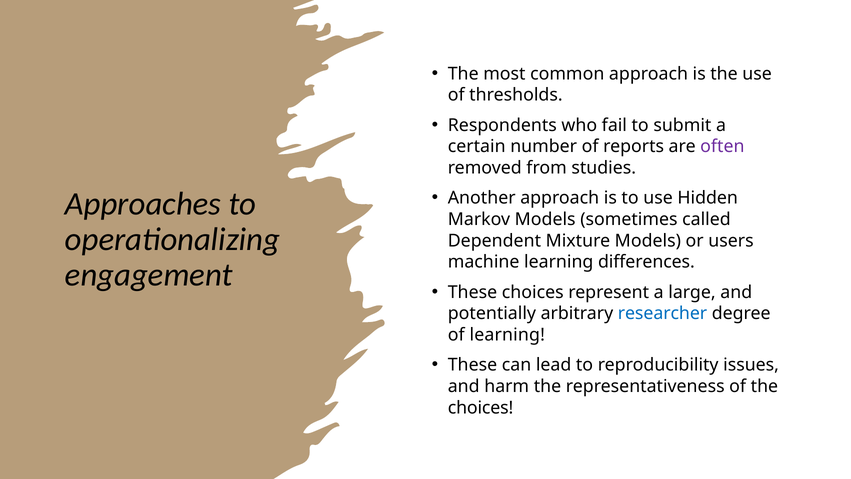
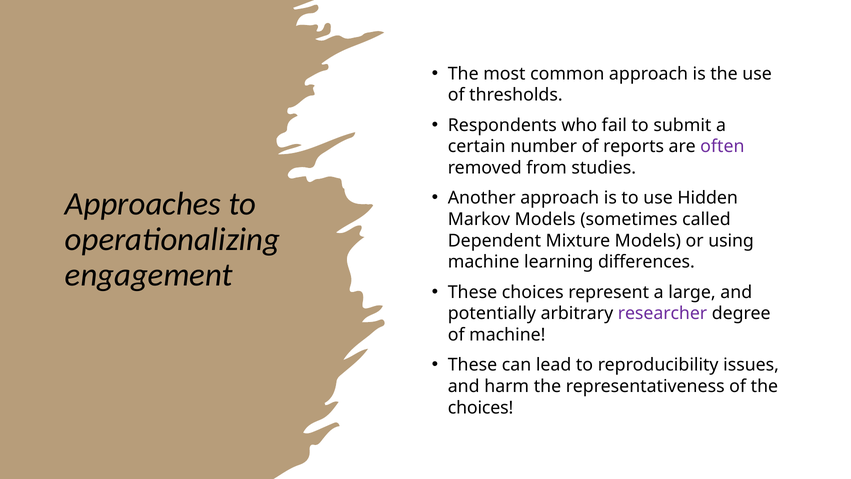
users: users -> using (731, 241)
researcher colour: blue -> purple (662, 313)
of learning: learning -> machine (507, 335)
